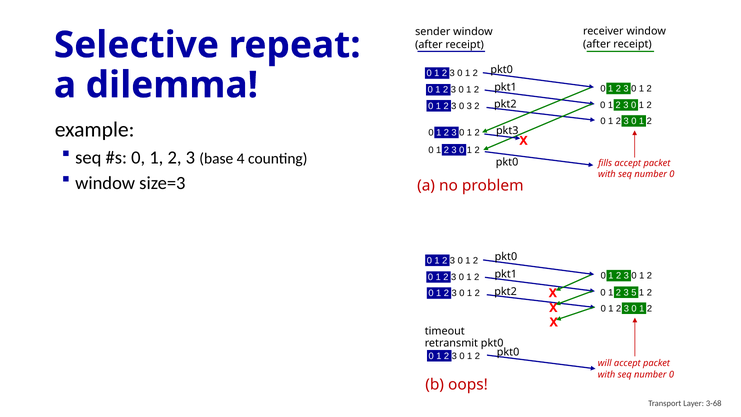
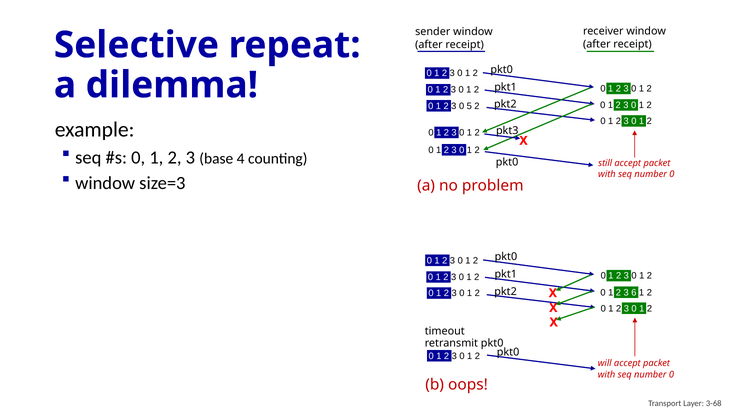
0 3: 3 -> 5 (469, 106)
fills: fills -> still (605, 163)
5: 5 -> 6 (634, 292)
